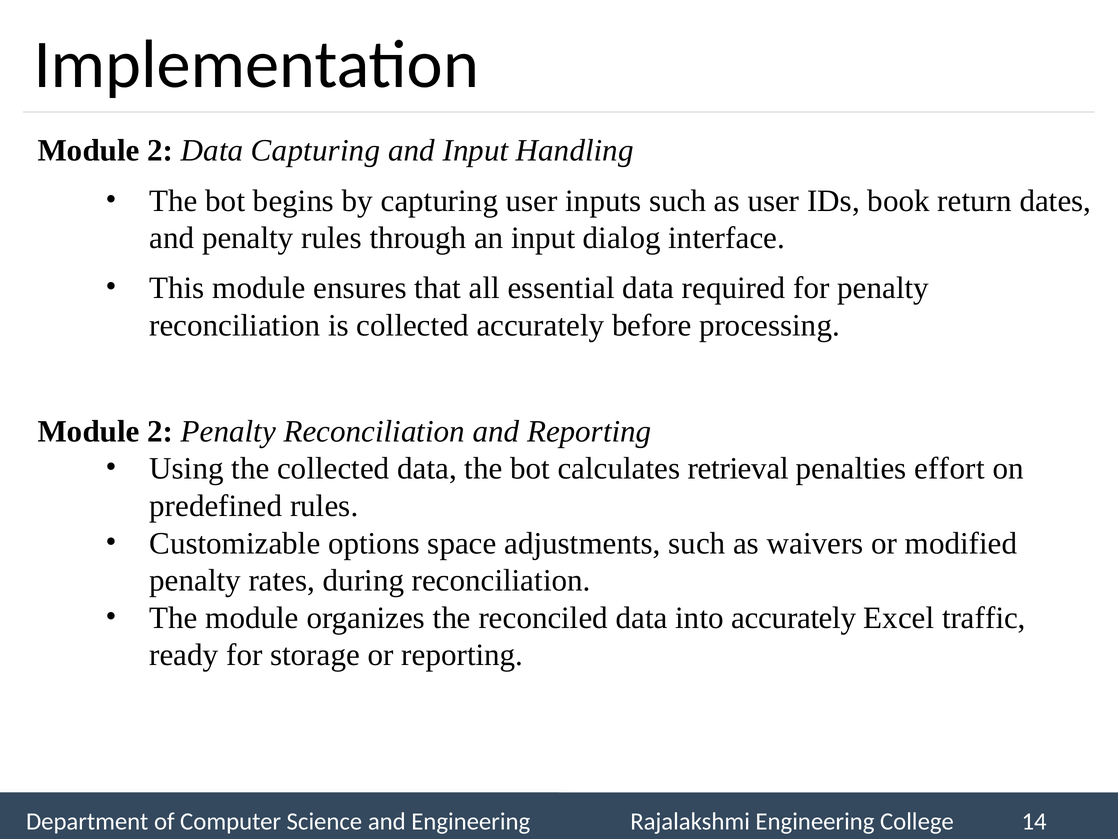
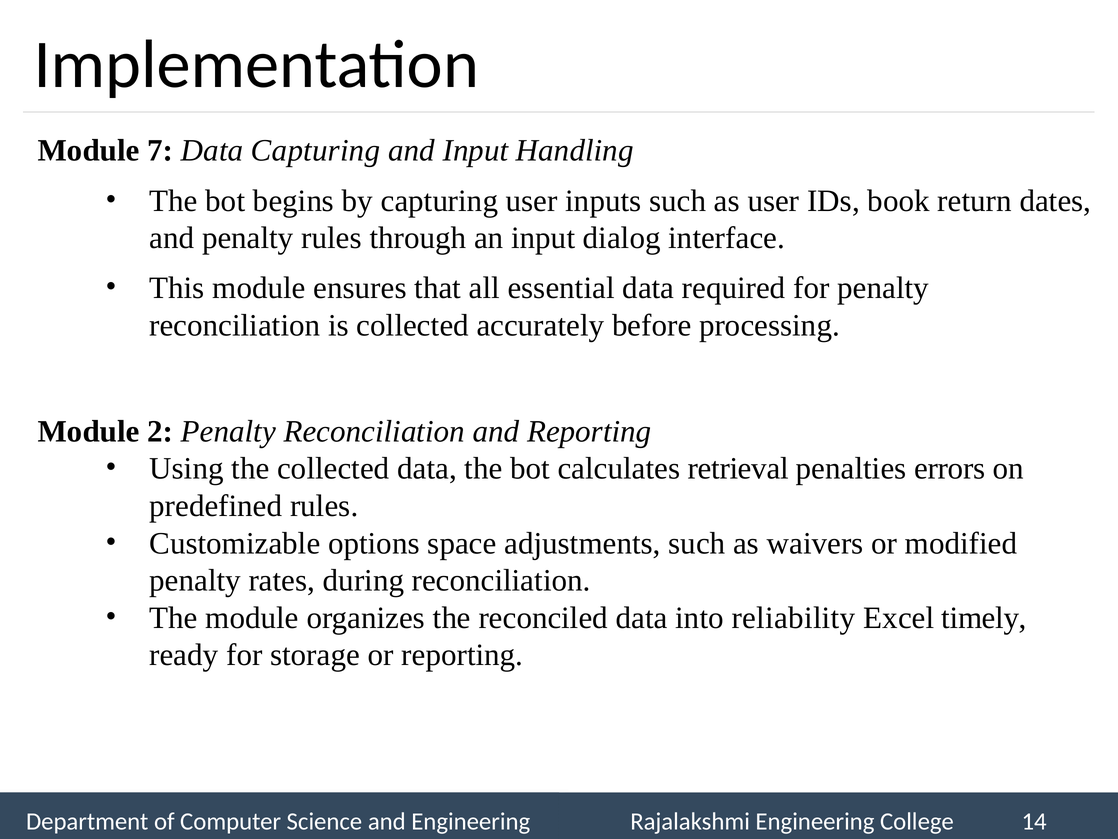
2: 2 -> 7 (160, 151)
effort: effort -> errors (950, 468)
into accurately: accurately -> reliability (793, 617)
traffic: traffic -> timely (984, 617)
